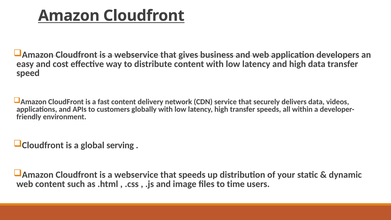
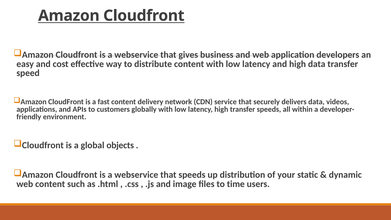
serving: serving -> objects (120, 145)
